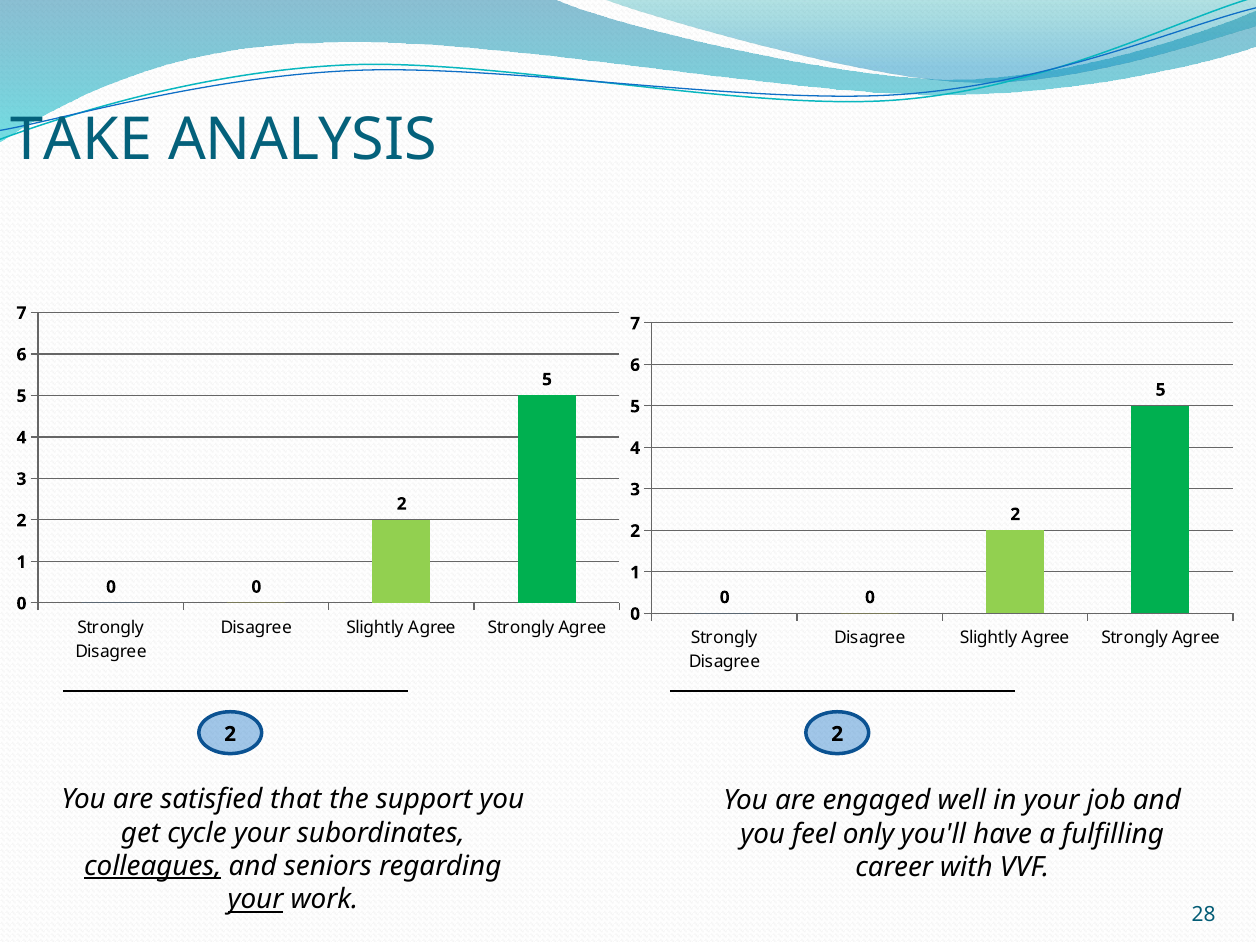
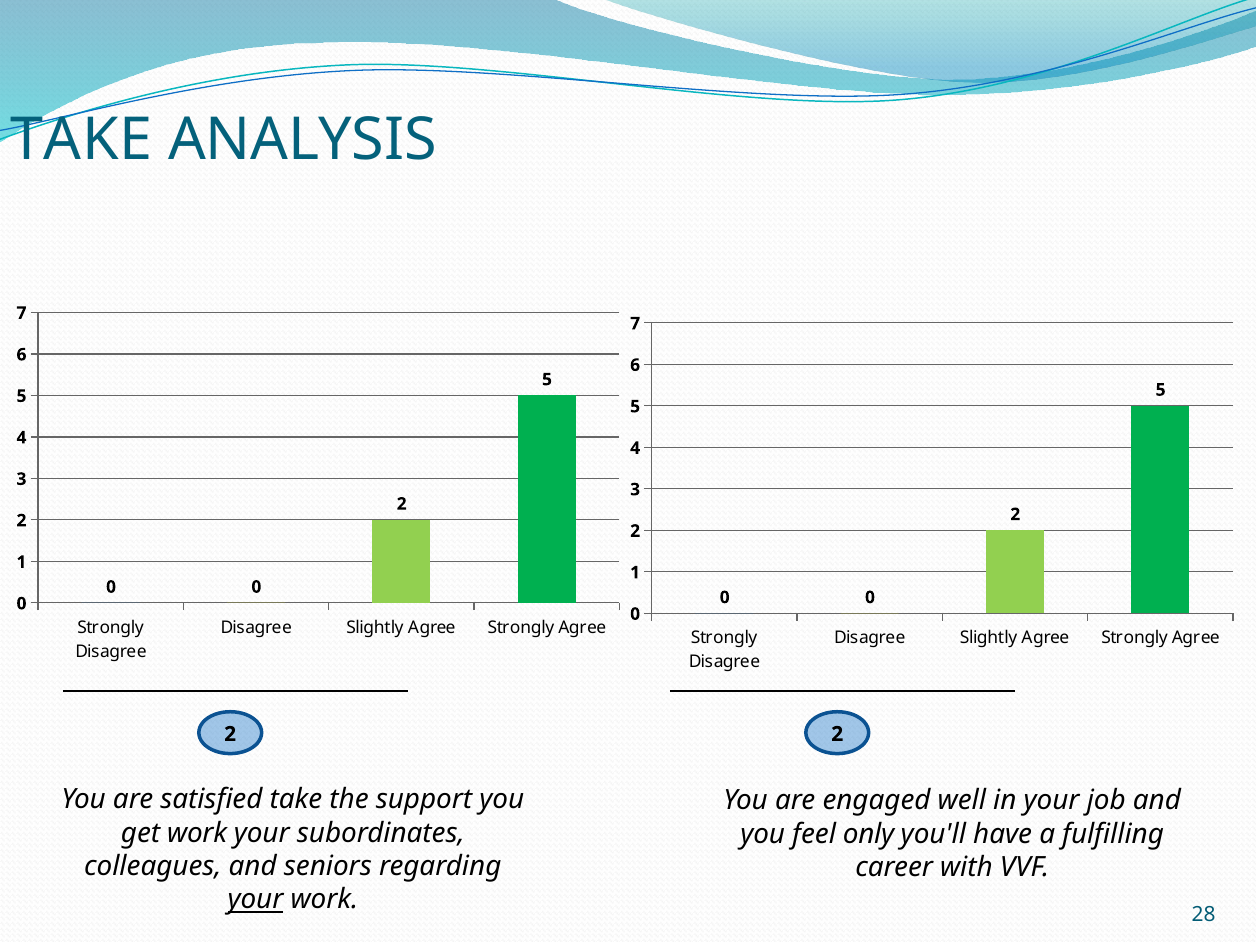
satisfied that: that -> take (296, 799)
get cycle: cycle -> work (197, 833)
colleagues underline: present -> none (153, 866)
